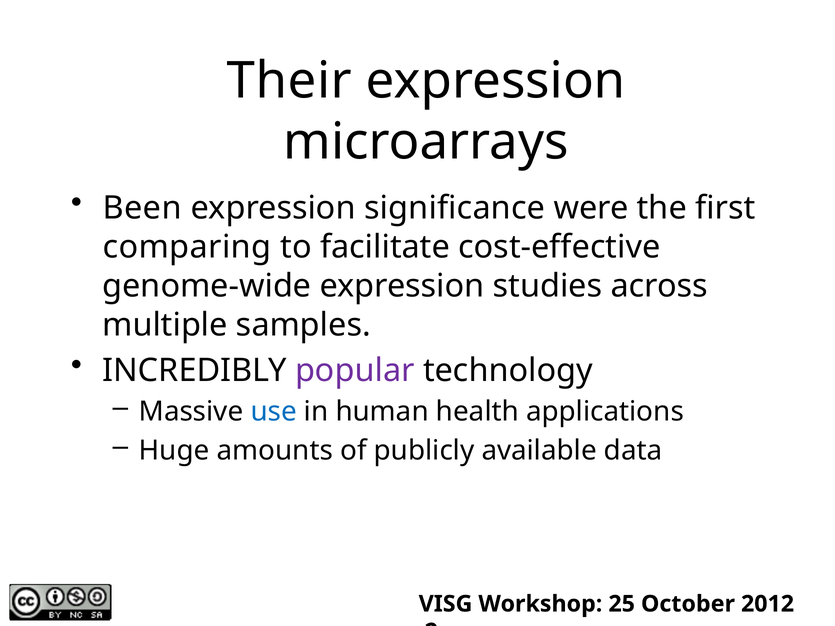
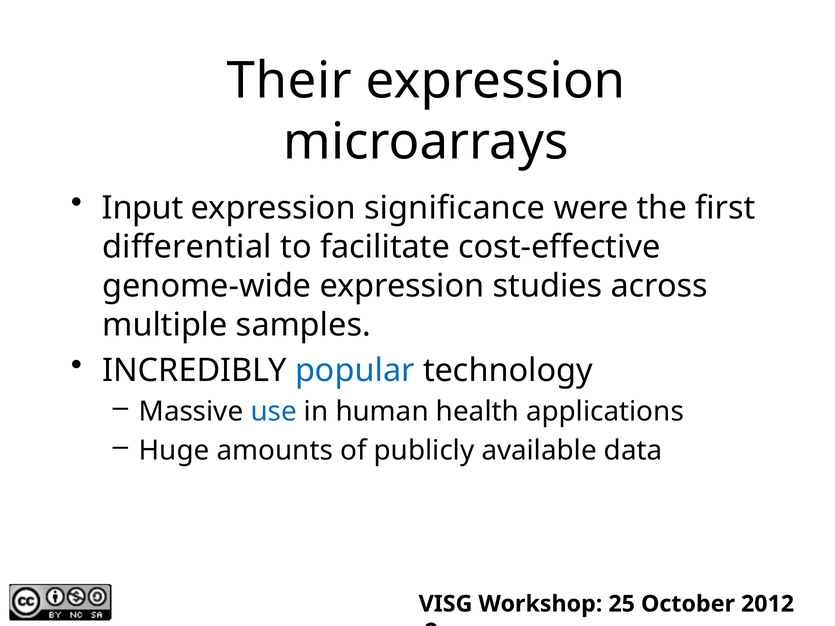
Been: Been -> Input (143, 208)
comparing: comparing -> differential (187, 247)
popular colour: purple -> blue (355, 370)
